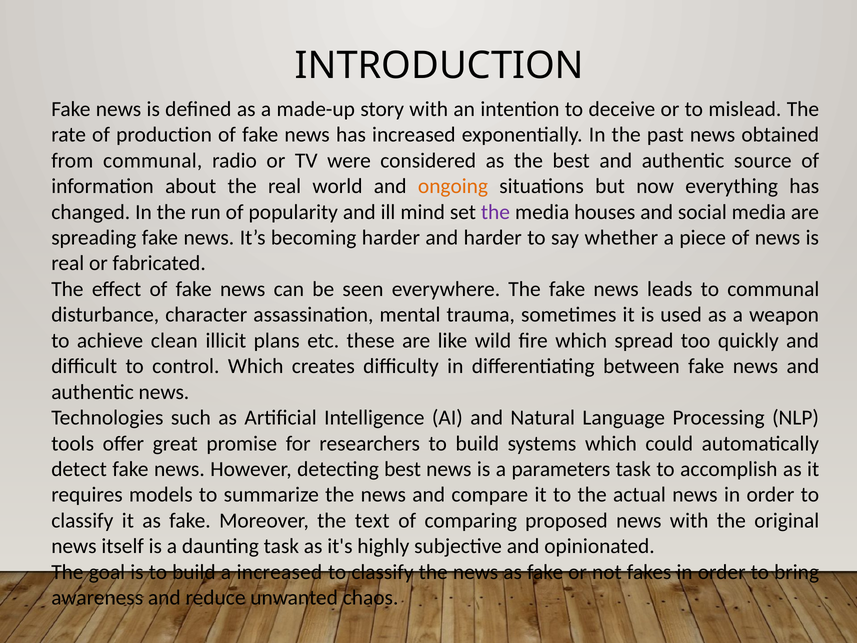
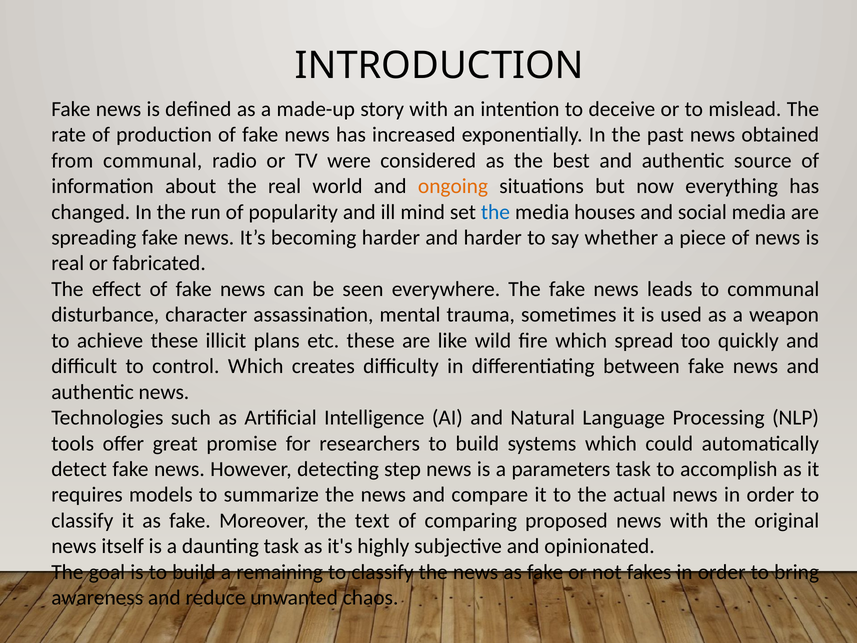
the colour: purple -> blue (495, 212)
achieve clean: clean -> these (174, 340)
detecting best: best -> step (403, 469)
a increased: increased -> remaining (280, 572)
